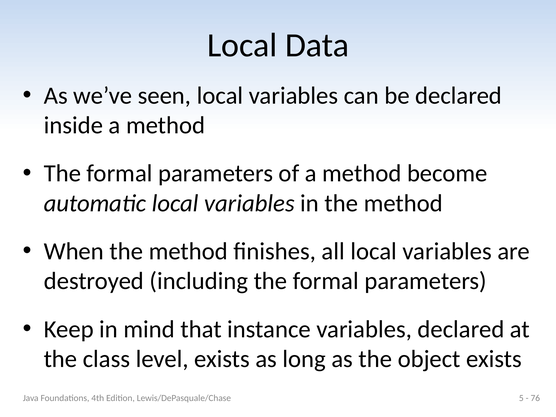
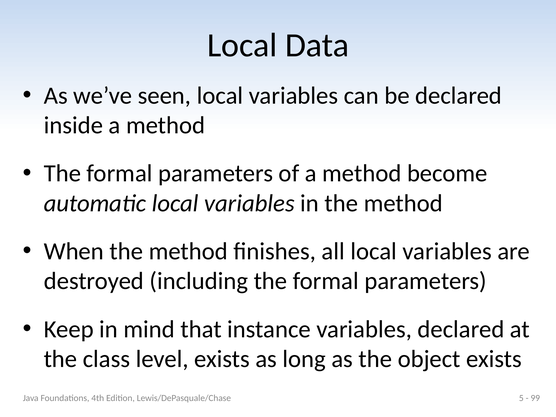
76: 76 -> 99 (535, 398)
